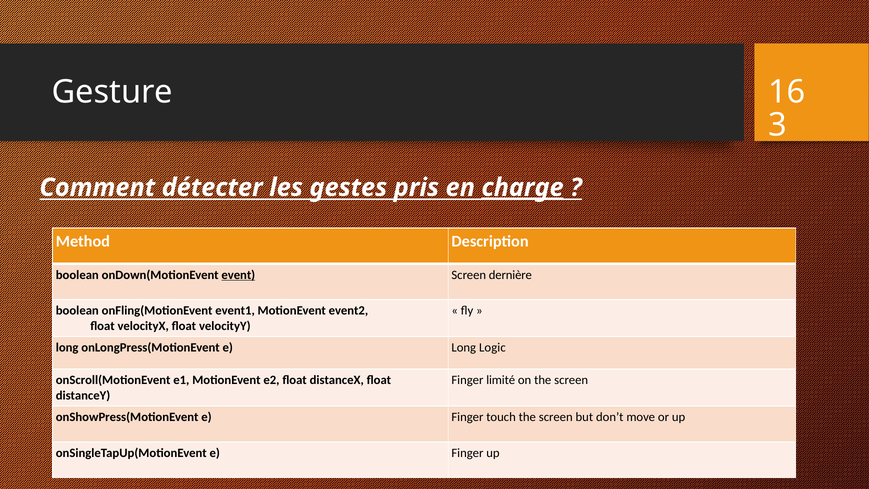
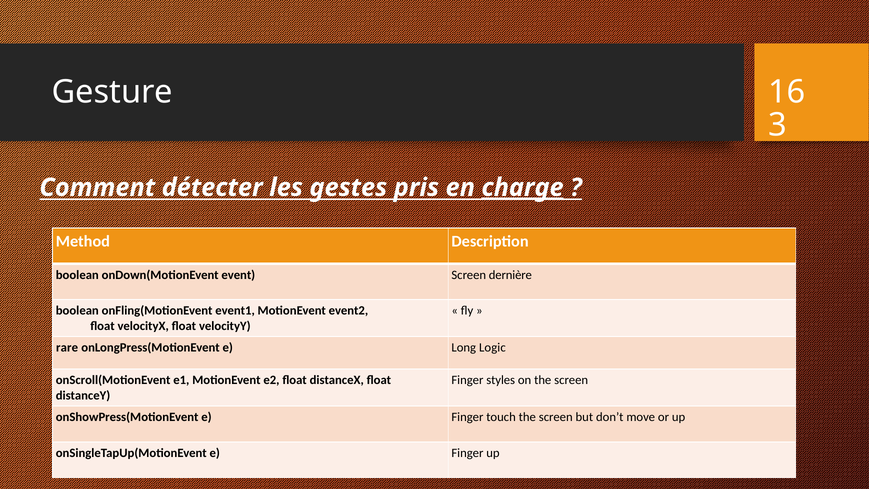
event underline: present -> none (238, 275)
long: long -> rare (67, 348)
limité: limité -> styles (501, 380)
